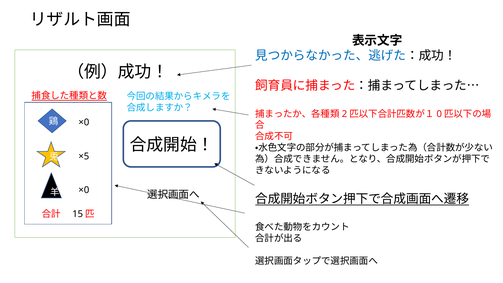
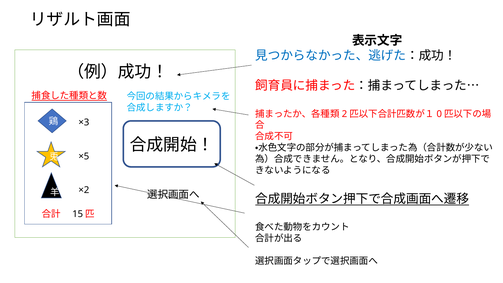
×0: ×0 -> ×3 (84, 122)
×0: ×0 -> ×2 (84, 190)
